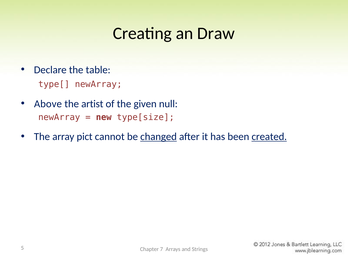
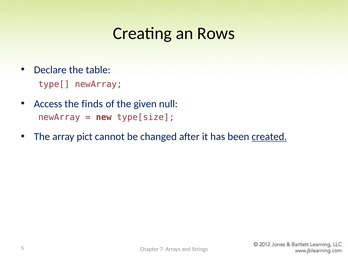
Draw: Draw -> Rows (216, 33)
Above: Above -> Access (48, 104)
artist: artist -> finds (92, 104)
changed underline: present -> none (159, 137)
